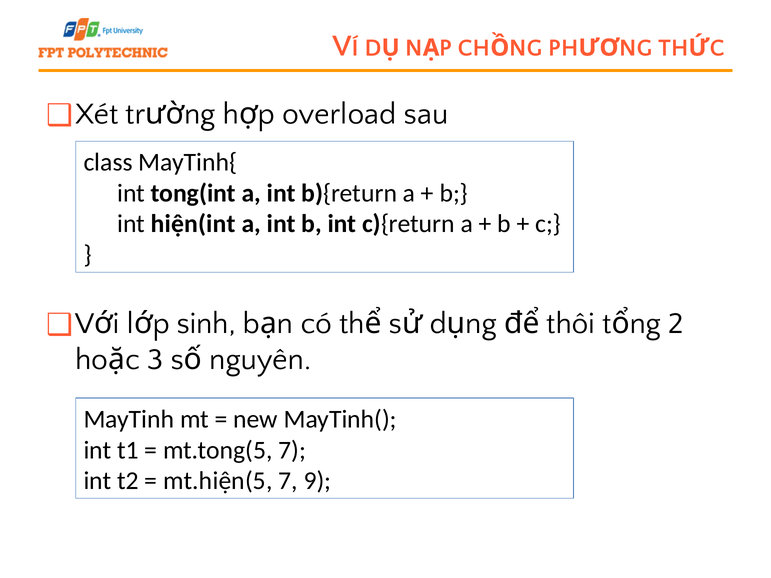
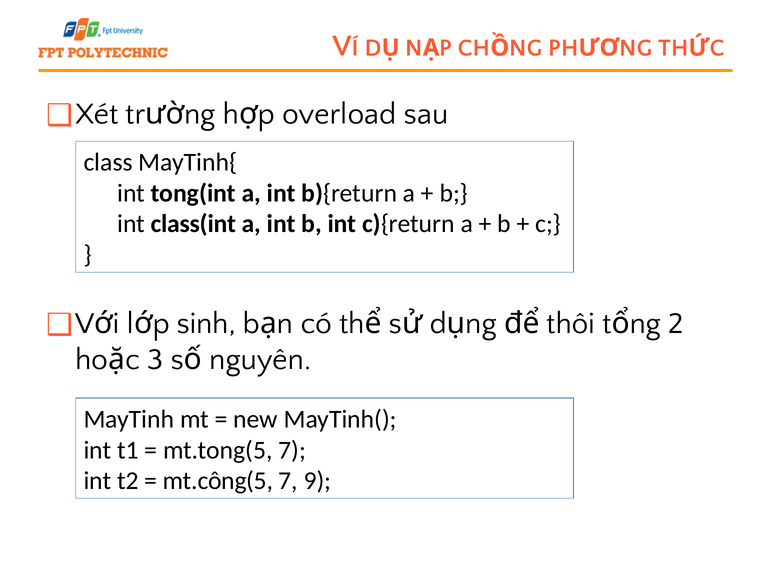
hiện(int: hiện(int -> class(int (193, 224)
mt.hiện(5: mt.hiện(5 -> mt.công(5 (218, 481)
